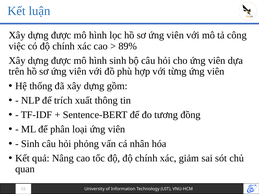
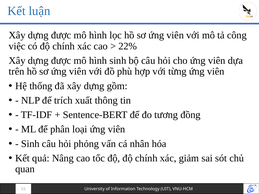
89%: 89% -> 22% (128, 46)
